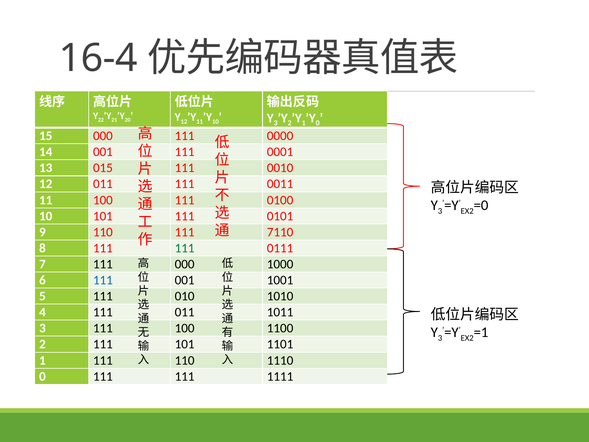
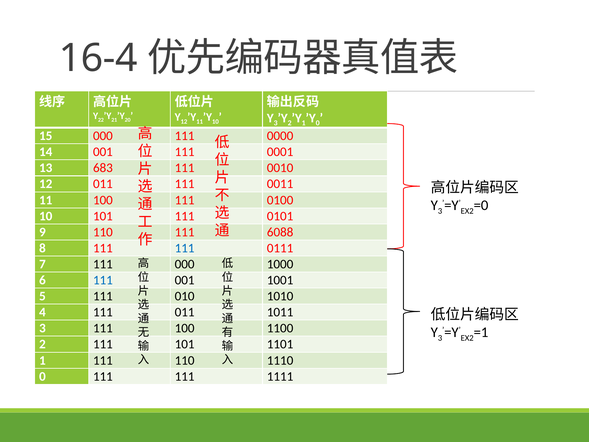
015: 015 -> 683 (103, 168)
7110: 7110 -> 6088 (280, 232)
111 colour: green -> blue (185, 248)
